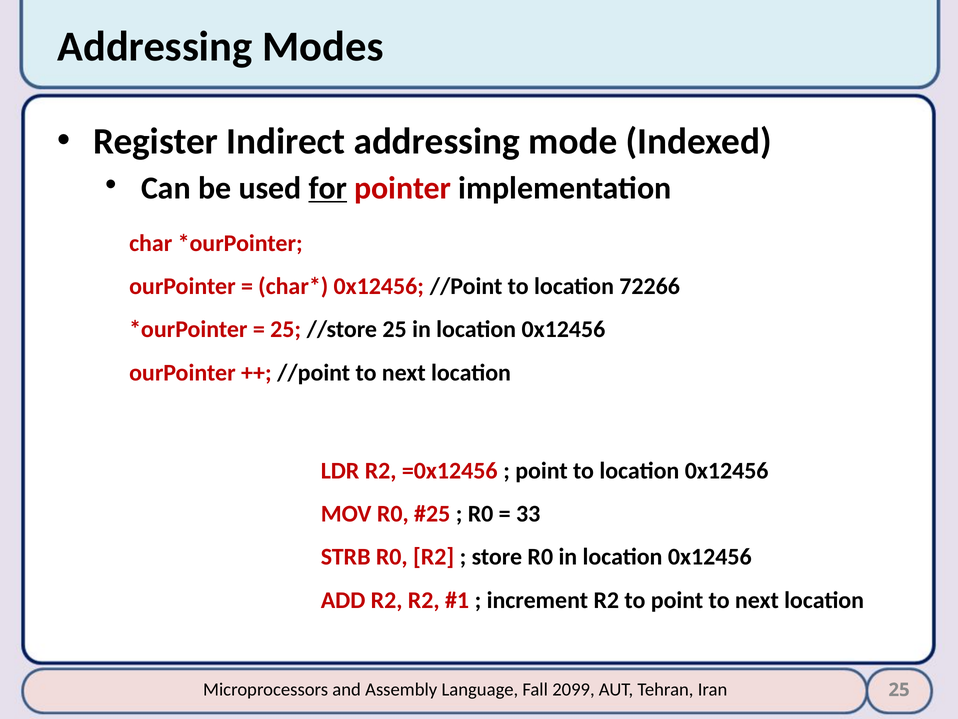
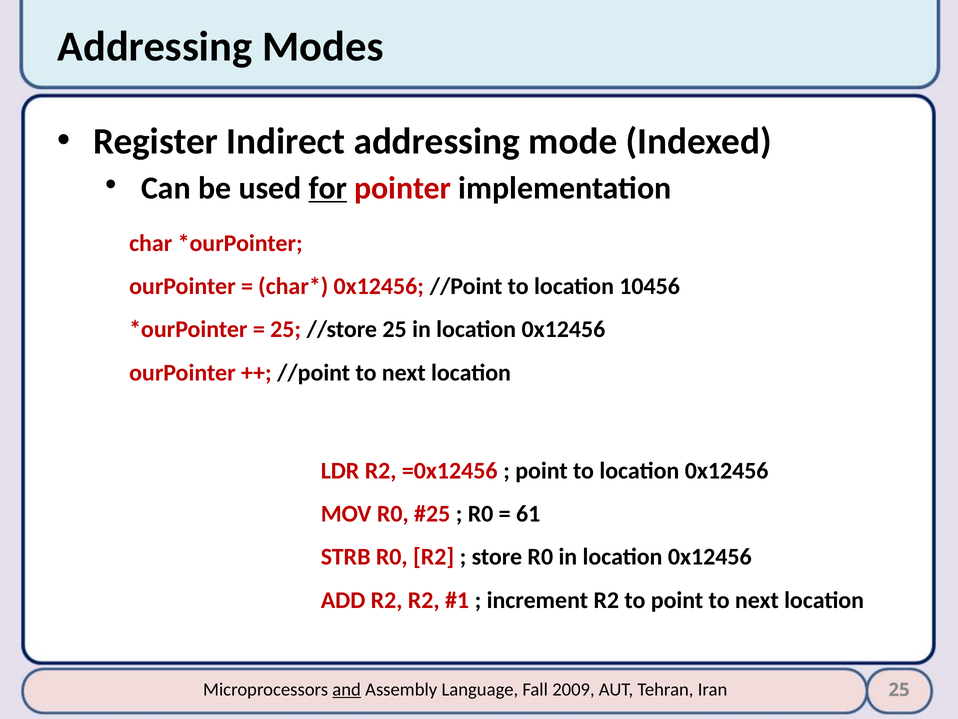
72266: 72266 -> 10456 (650, 286)
33: 33 -> 61 (528, 513)
and underline: none -> present (347, 689)
2099: 2099 -> 2009 (573, 689)
